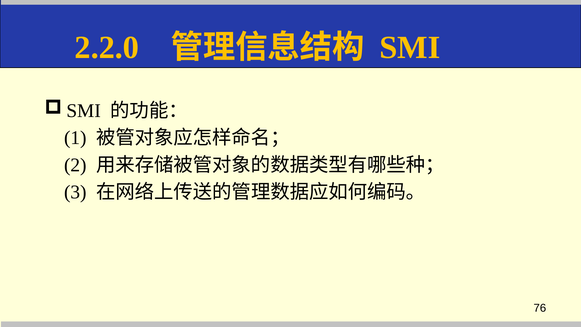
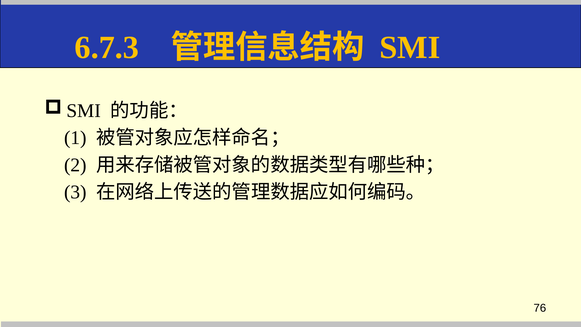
2.2.0: 2.2.0 -> 6.7.3 (107, 48)
